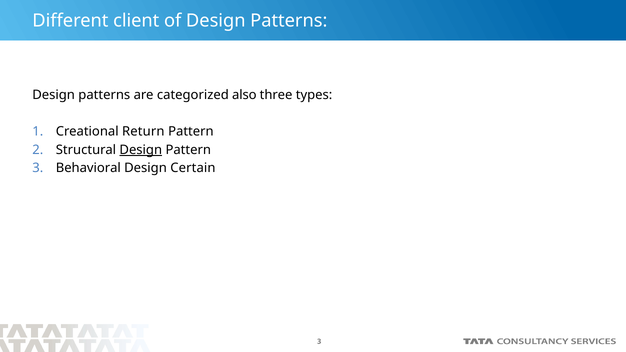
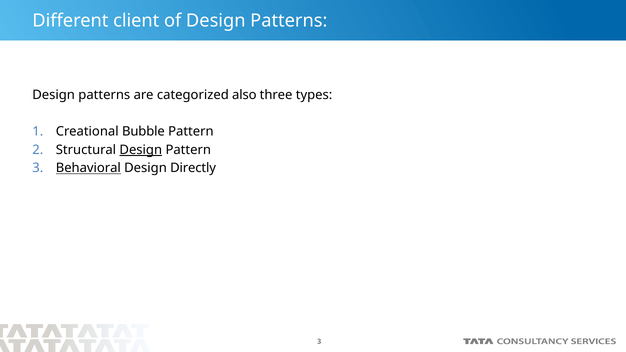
Return: Return -> Bubble (143, 132)
Behavioral underline: none -> present (88, 168)
Certain: Certain -> Directly (193, 168)
